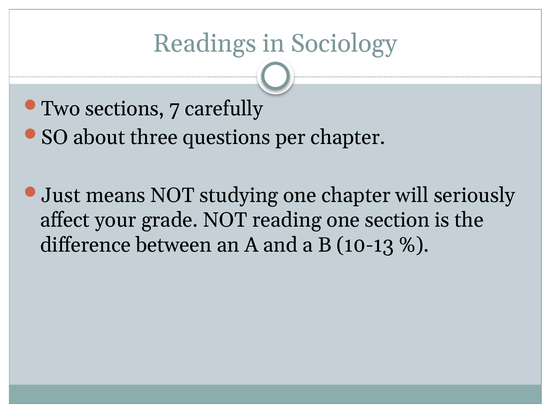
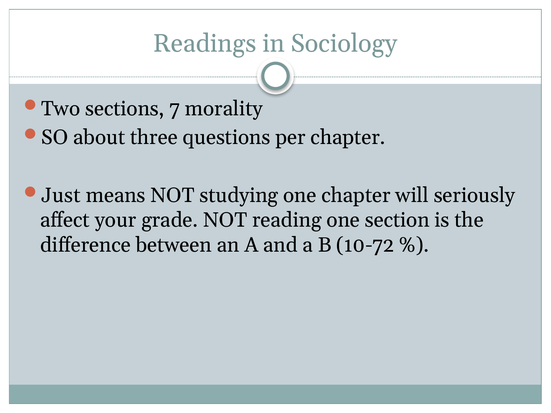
carefully: carefully -> morality (224, 109)
10-13: 10-13 -> 10-72 (365, 245)
